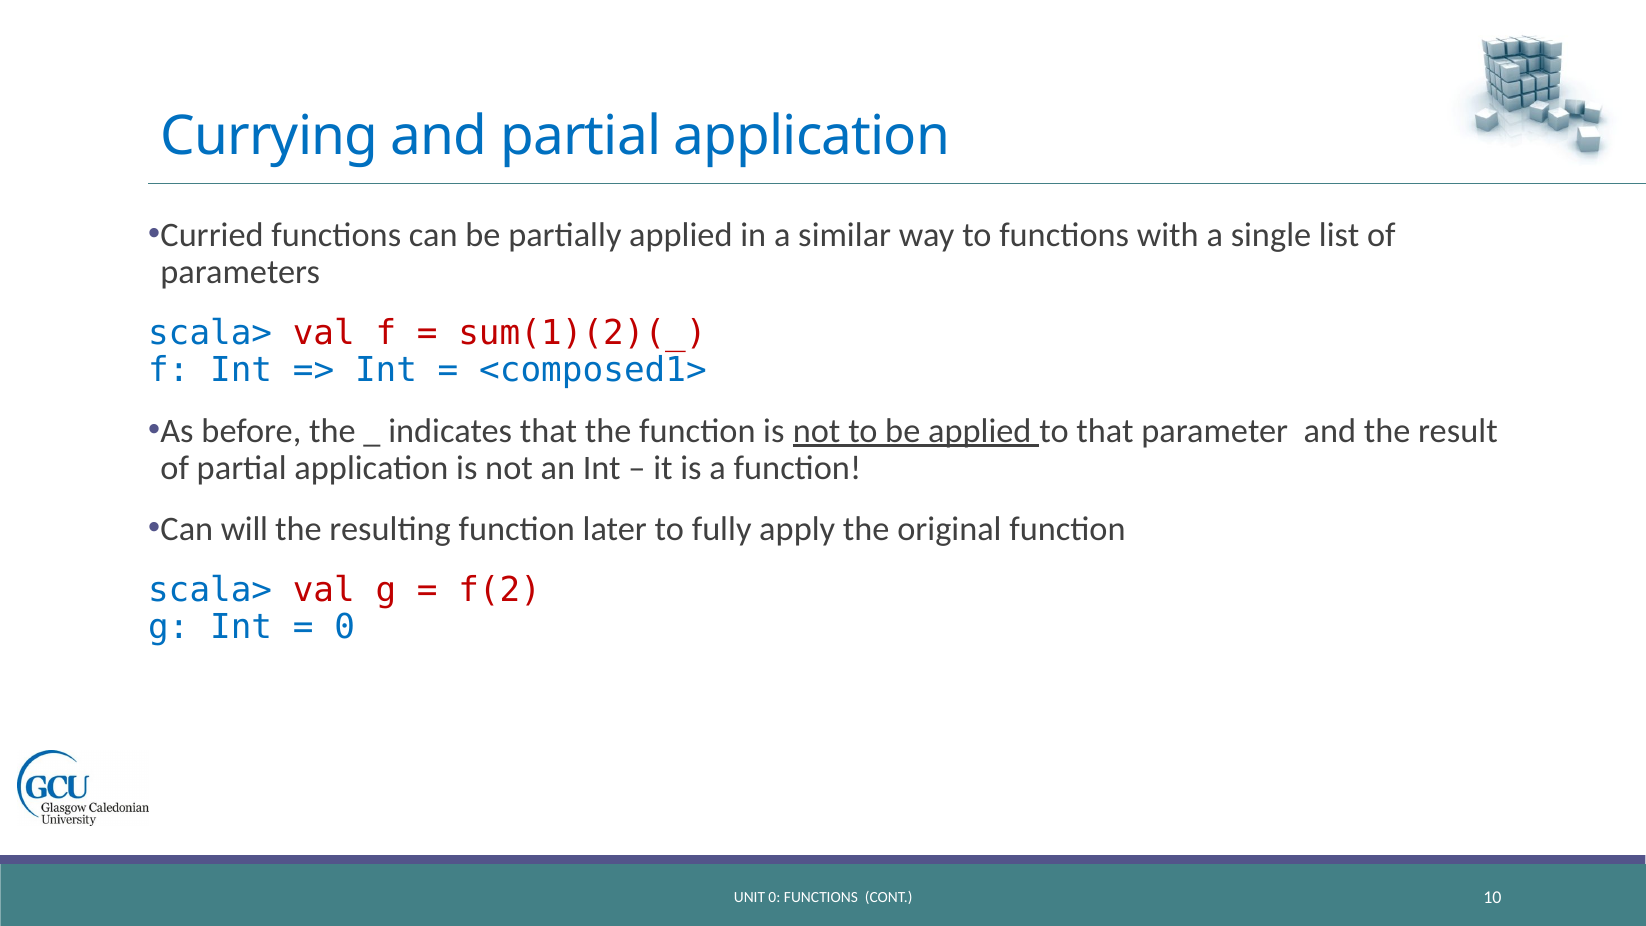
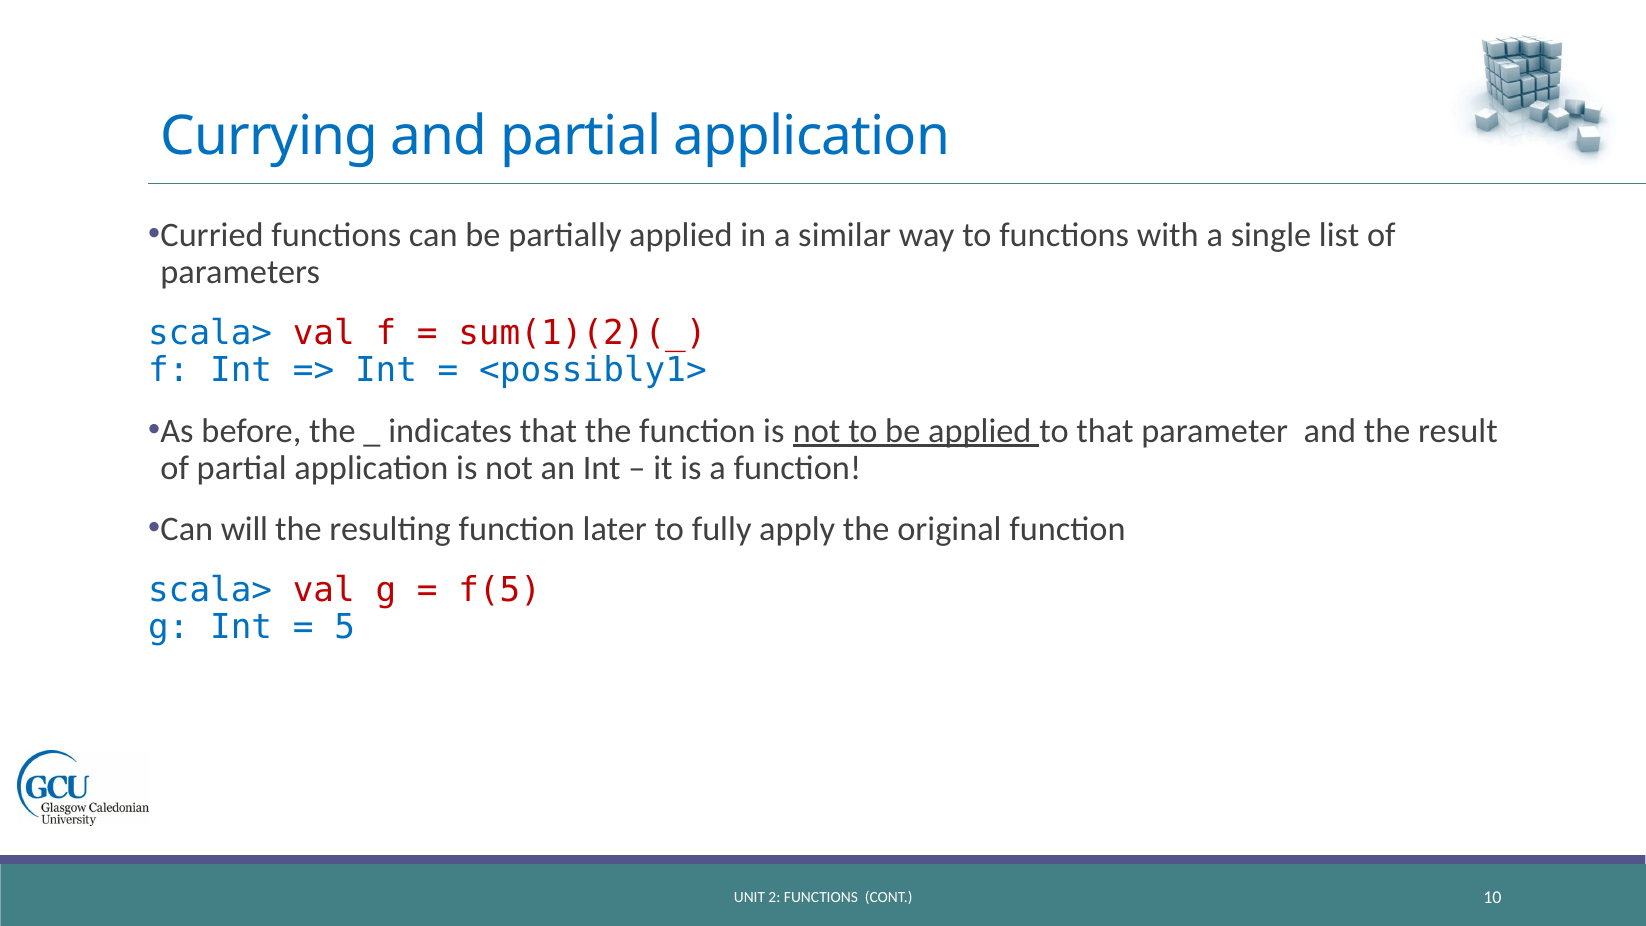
<composed1>: <composed1> -> <possibly1> (593, 370)
f(2: f(2 -> f(5 (500, 590)
0: 0 -> 5 (345, 627)
UNIT 0: 0 -> 2 (774, 898)
